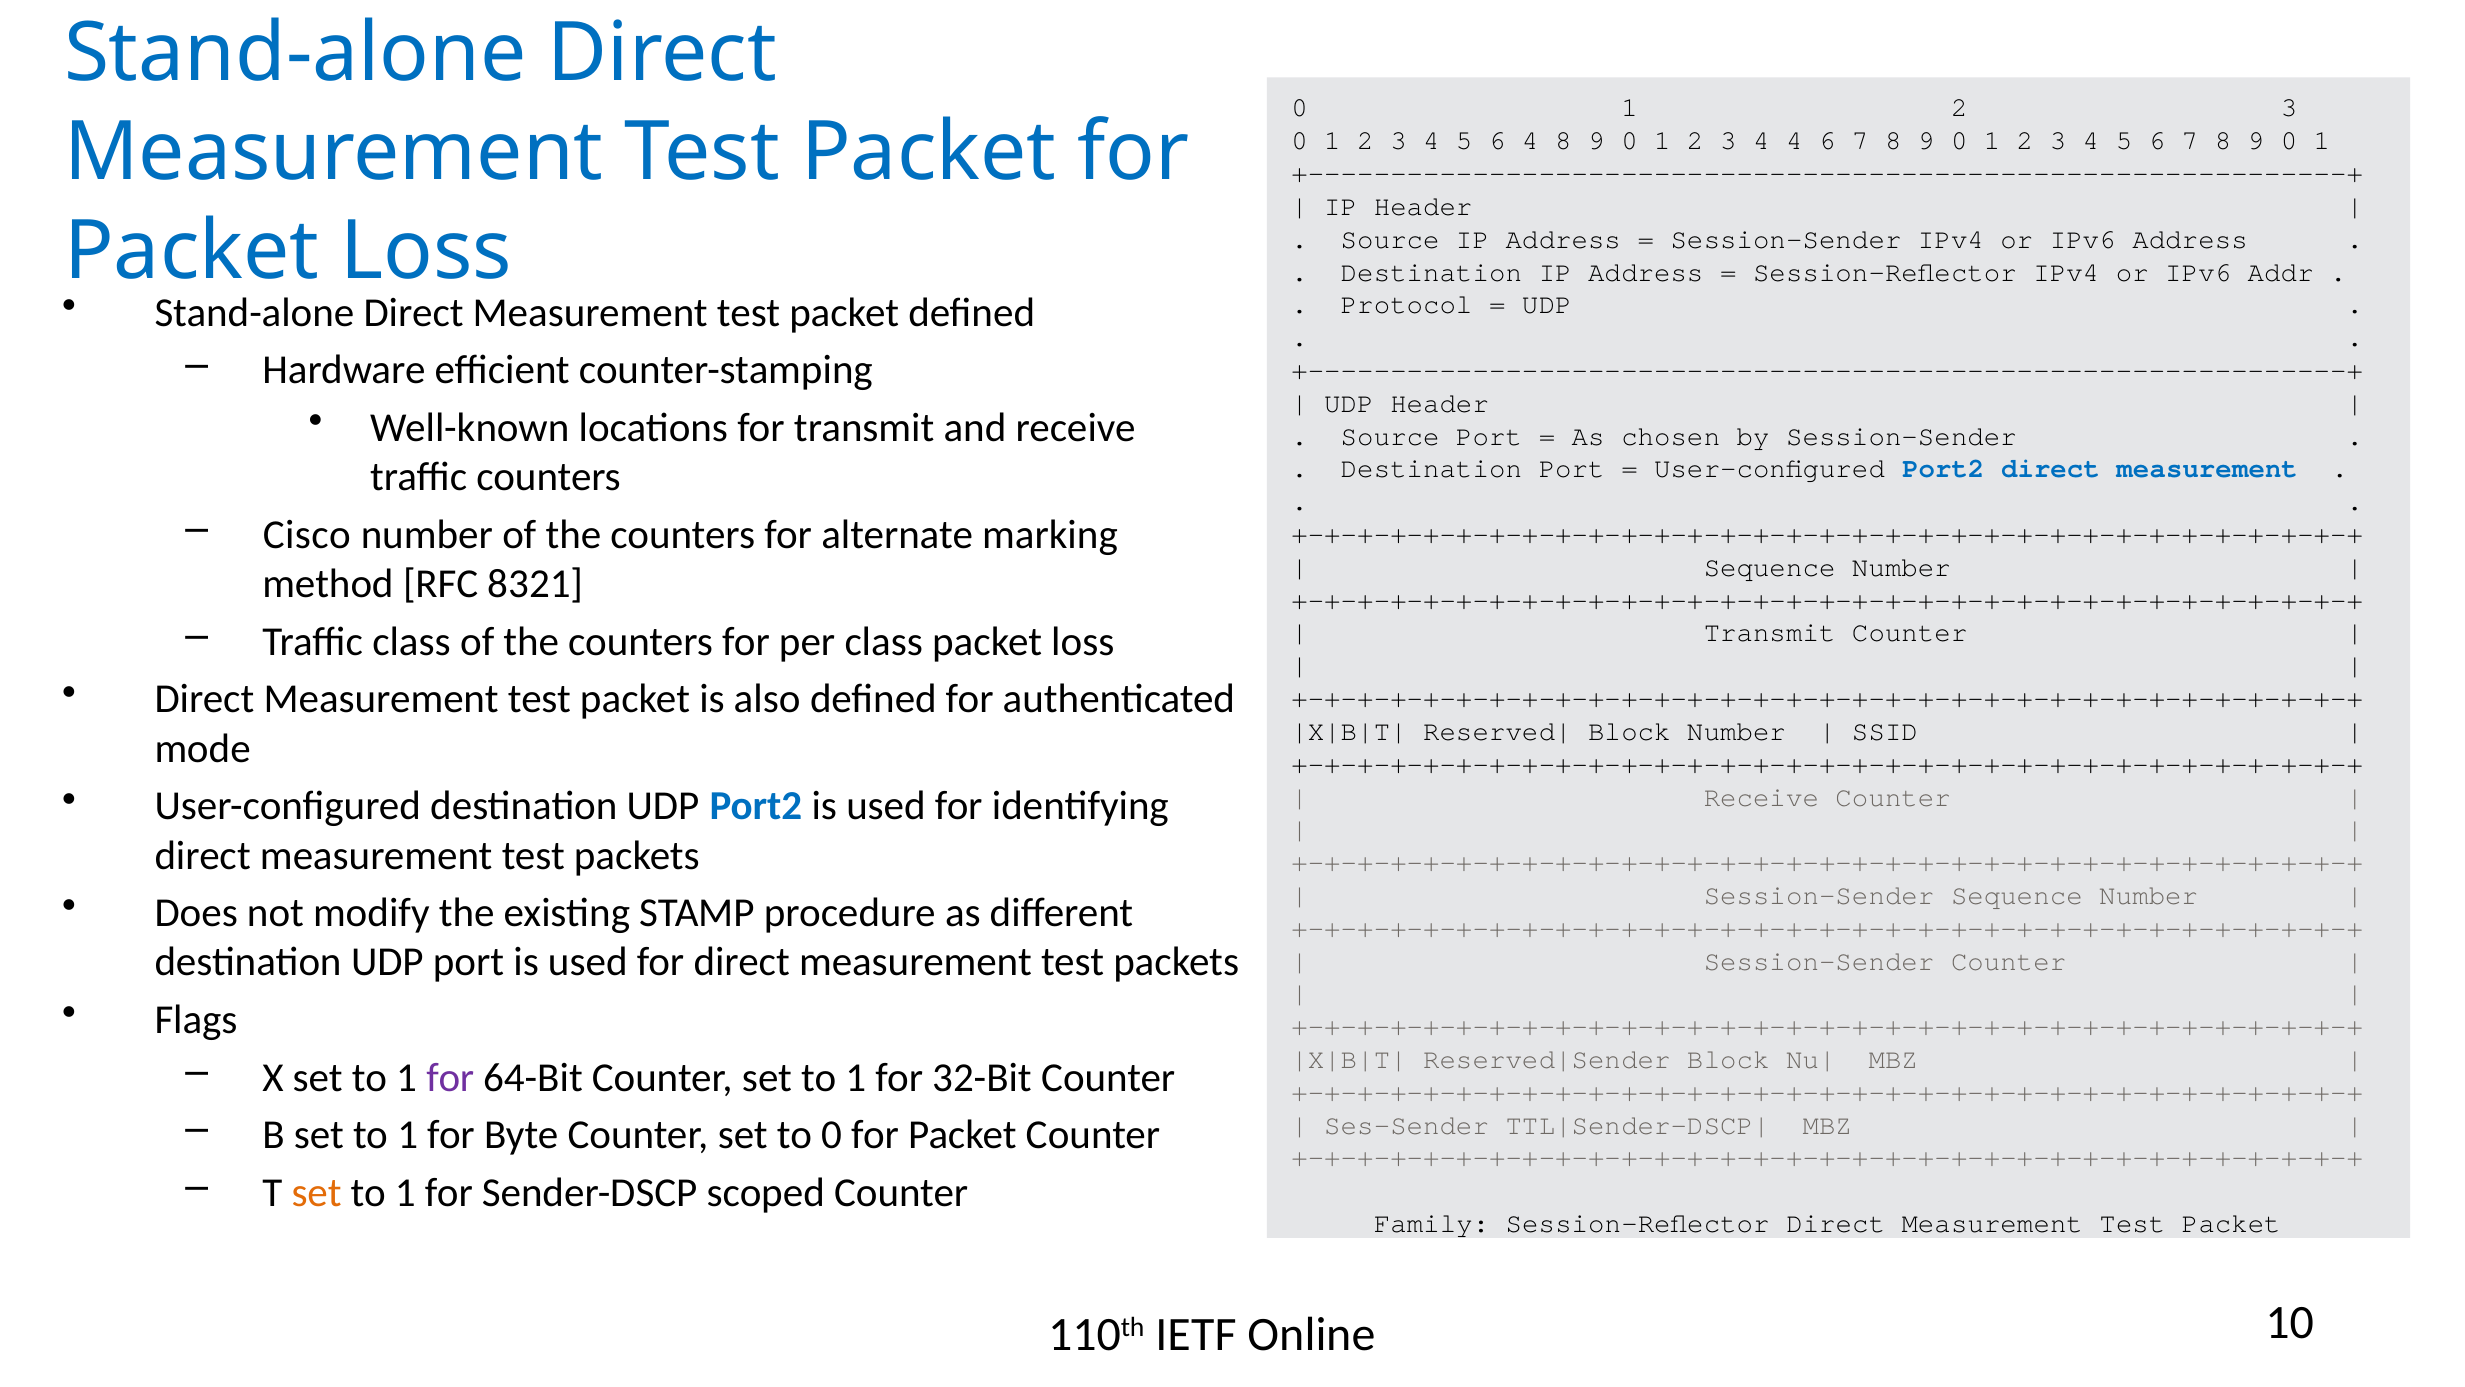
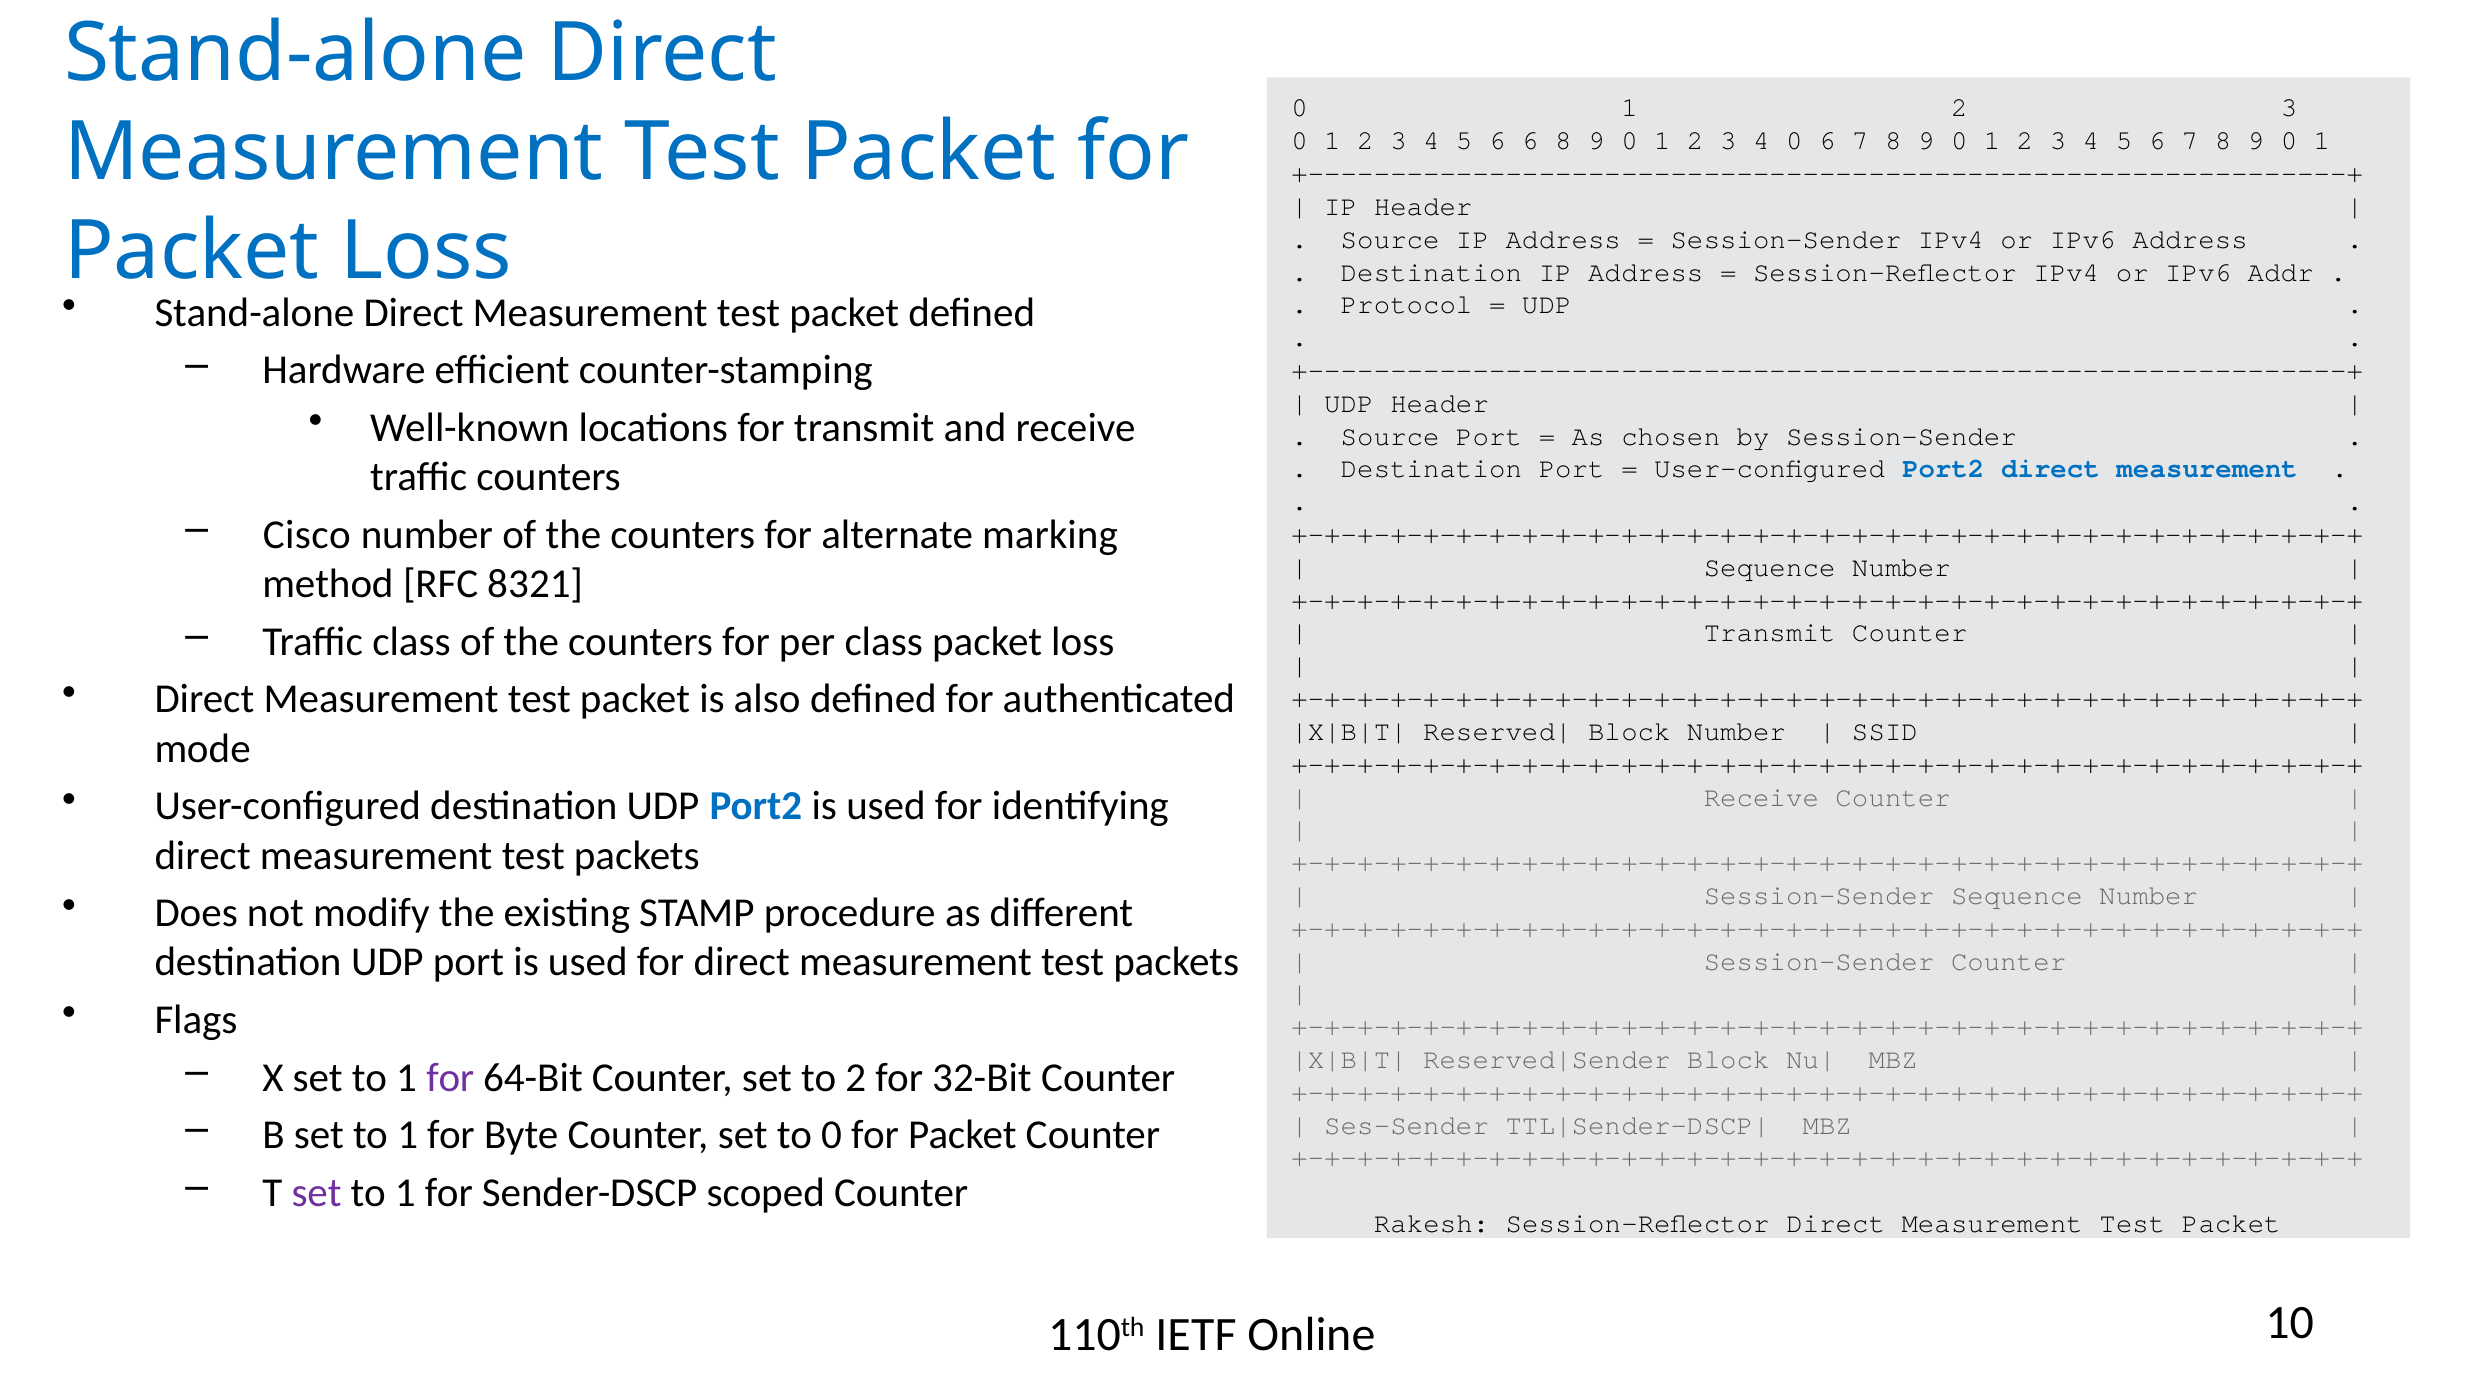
6 4: 4 -> 6 (1530, 141)
4 4: 4 -> 0 (1794, 141)
Counter set to 1: 1 -> 2 (856, 1077)
set colour: orange -> purple (317, 1192)
Family: Family -> Rakesh (1432, 1223)
